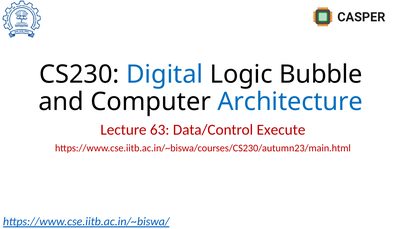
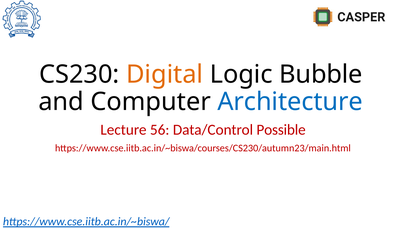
Digital colour: blue -> orange (165, 74)
63: 63 -> 56 (160, 130)
Execute: Execute -> Possible (281, 130)
